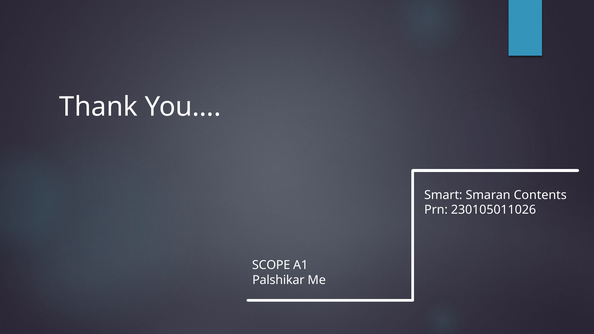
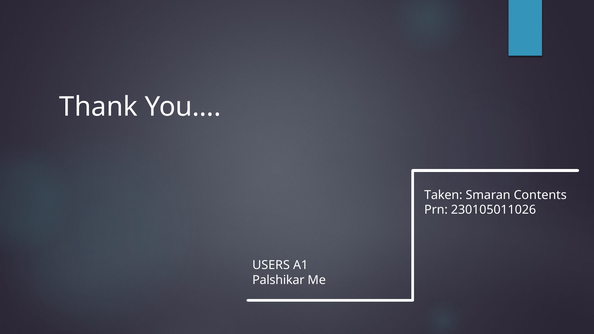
Smart: Smart -> Taken (443, 195)
SCOPE: SCOPE -> USERS (271, 265)
